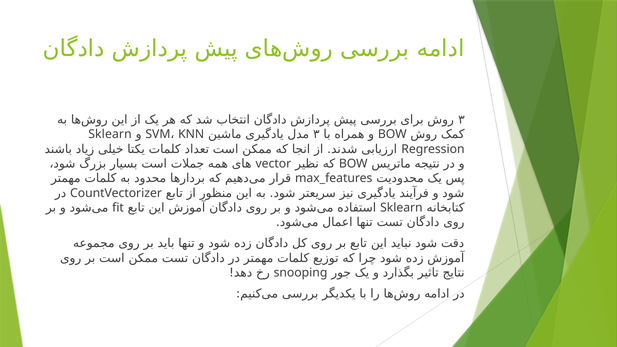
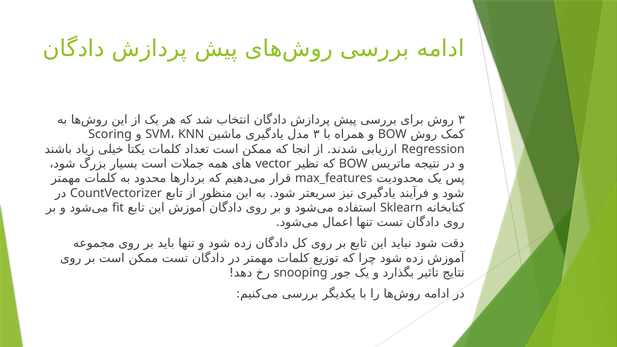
Sklearn: Sklearn -> Scoring (110, 134)
